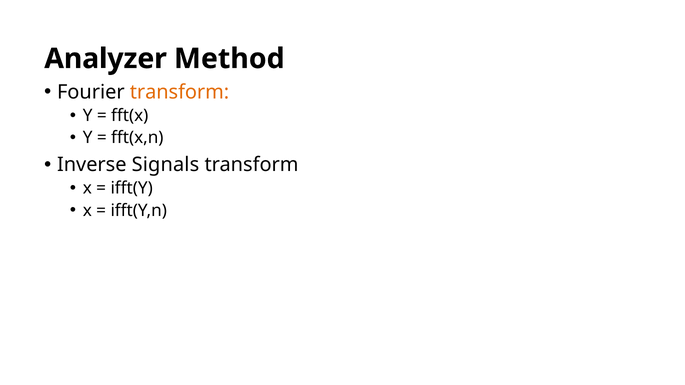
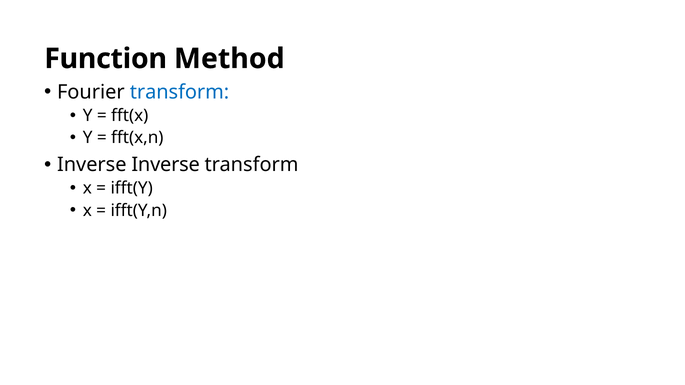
Analyzer: Analyzer -> Function (106, 59)
transform colour: orange -> blue (179, 92)
Inverse Signals: Signals -> Inverse (166, 165)
